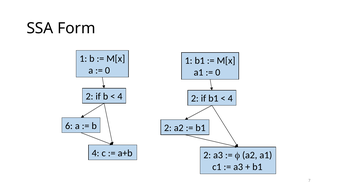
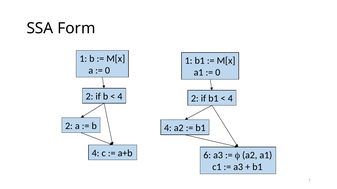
6: 6 -> 2 (69, 126)
2: 2 -> 4 (168, 128)
2: 2 -> 6 (207, 156)
